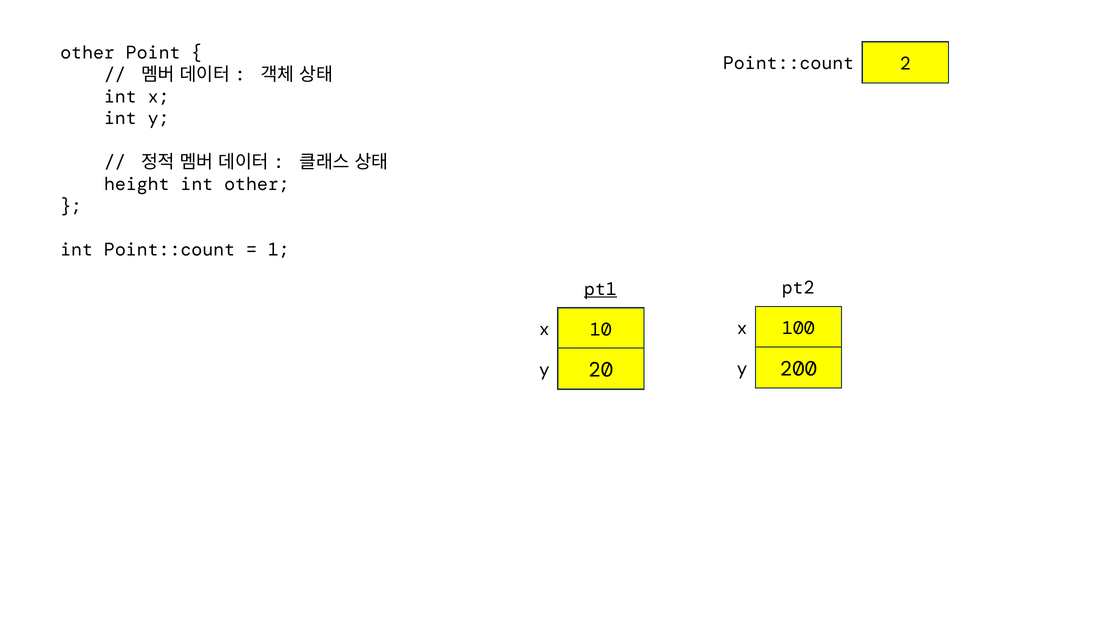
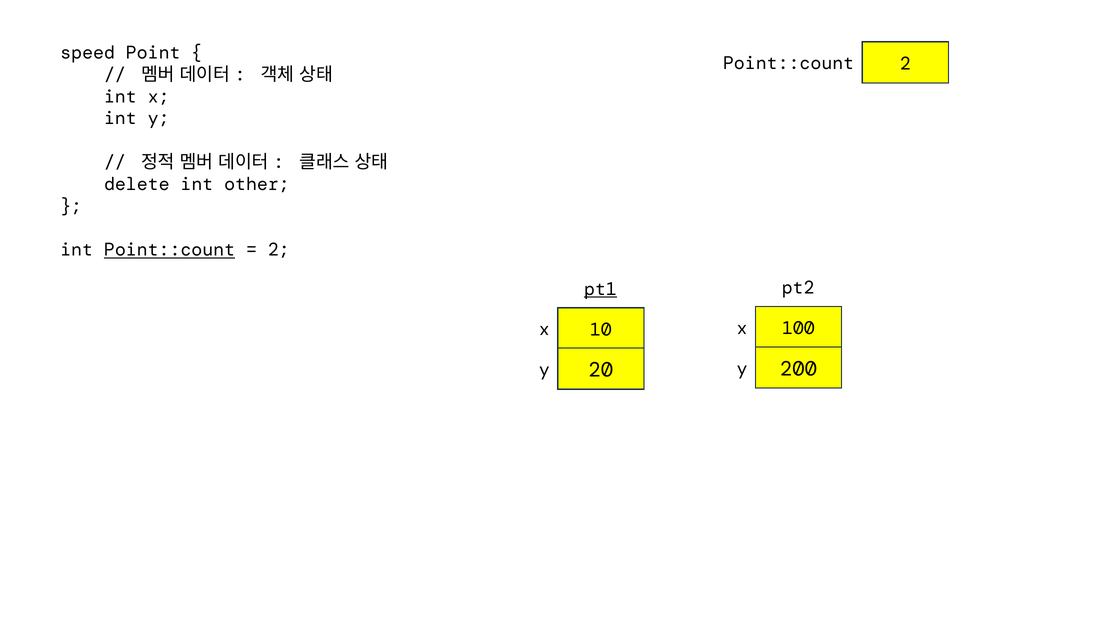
other: other -> speed (88, 53)
height: height -> delete (137, 184)
Point::count underline: none -> present (170, 250)
1: 1 -> 2 (279, 250)
